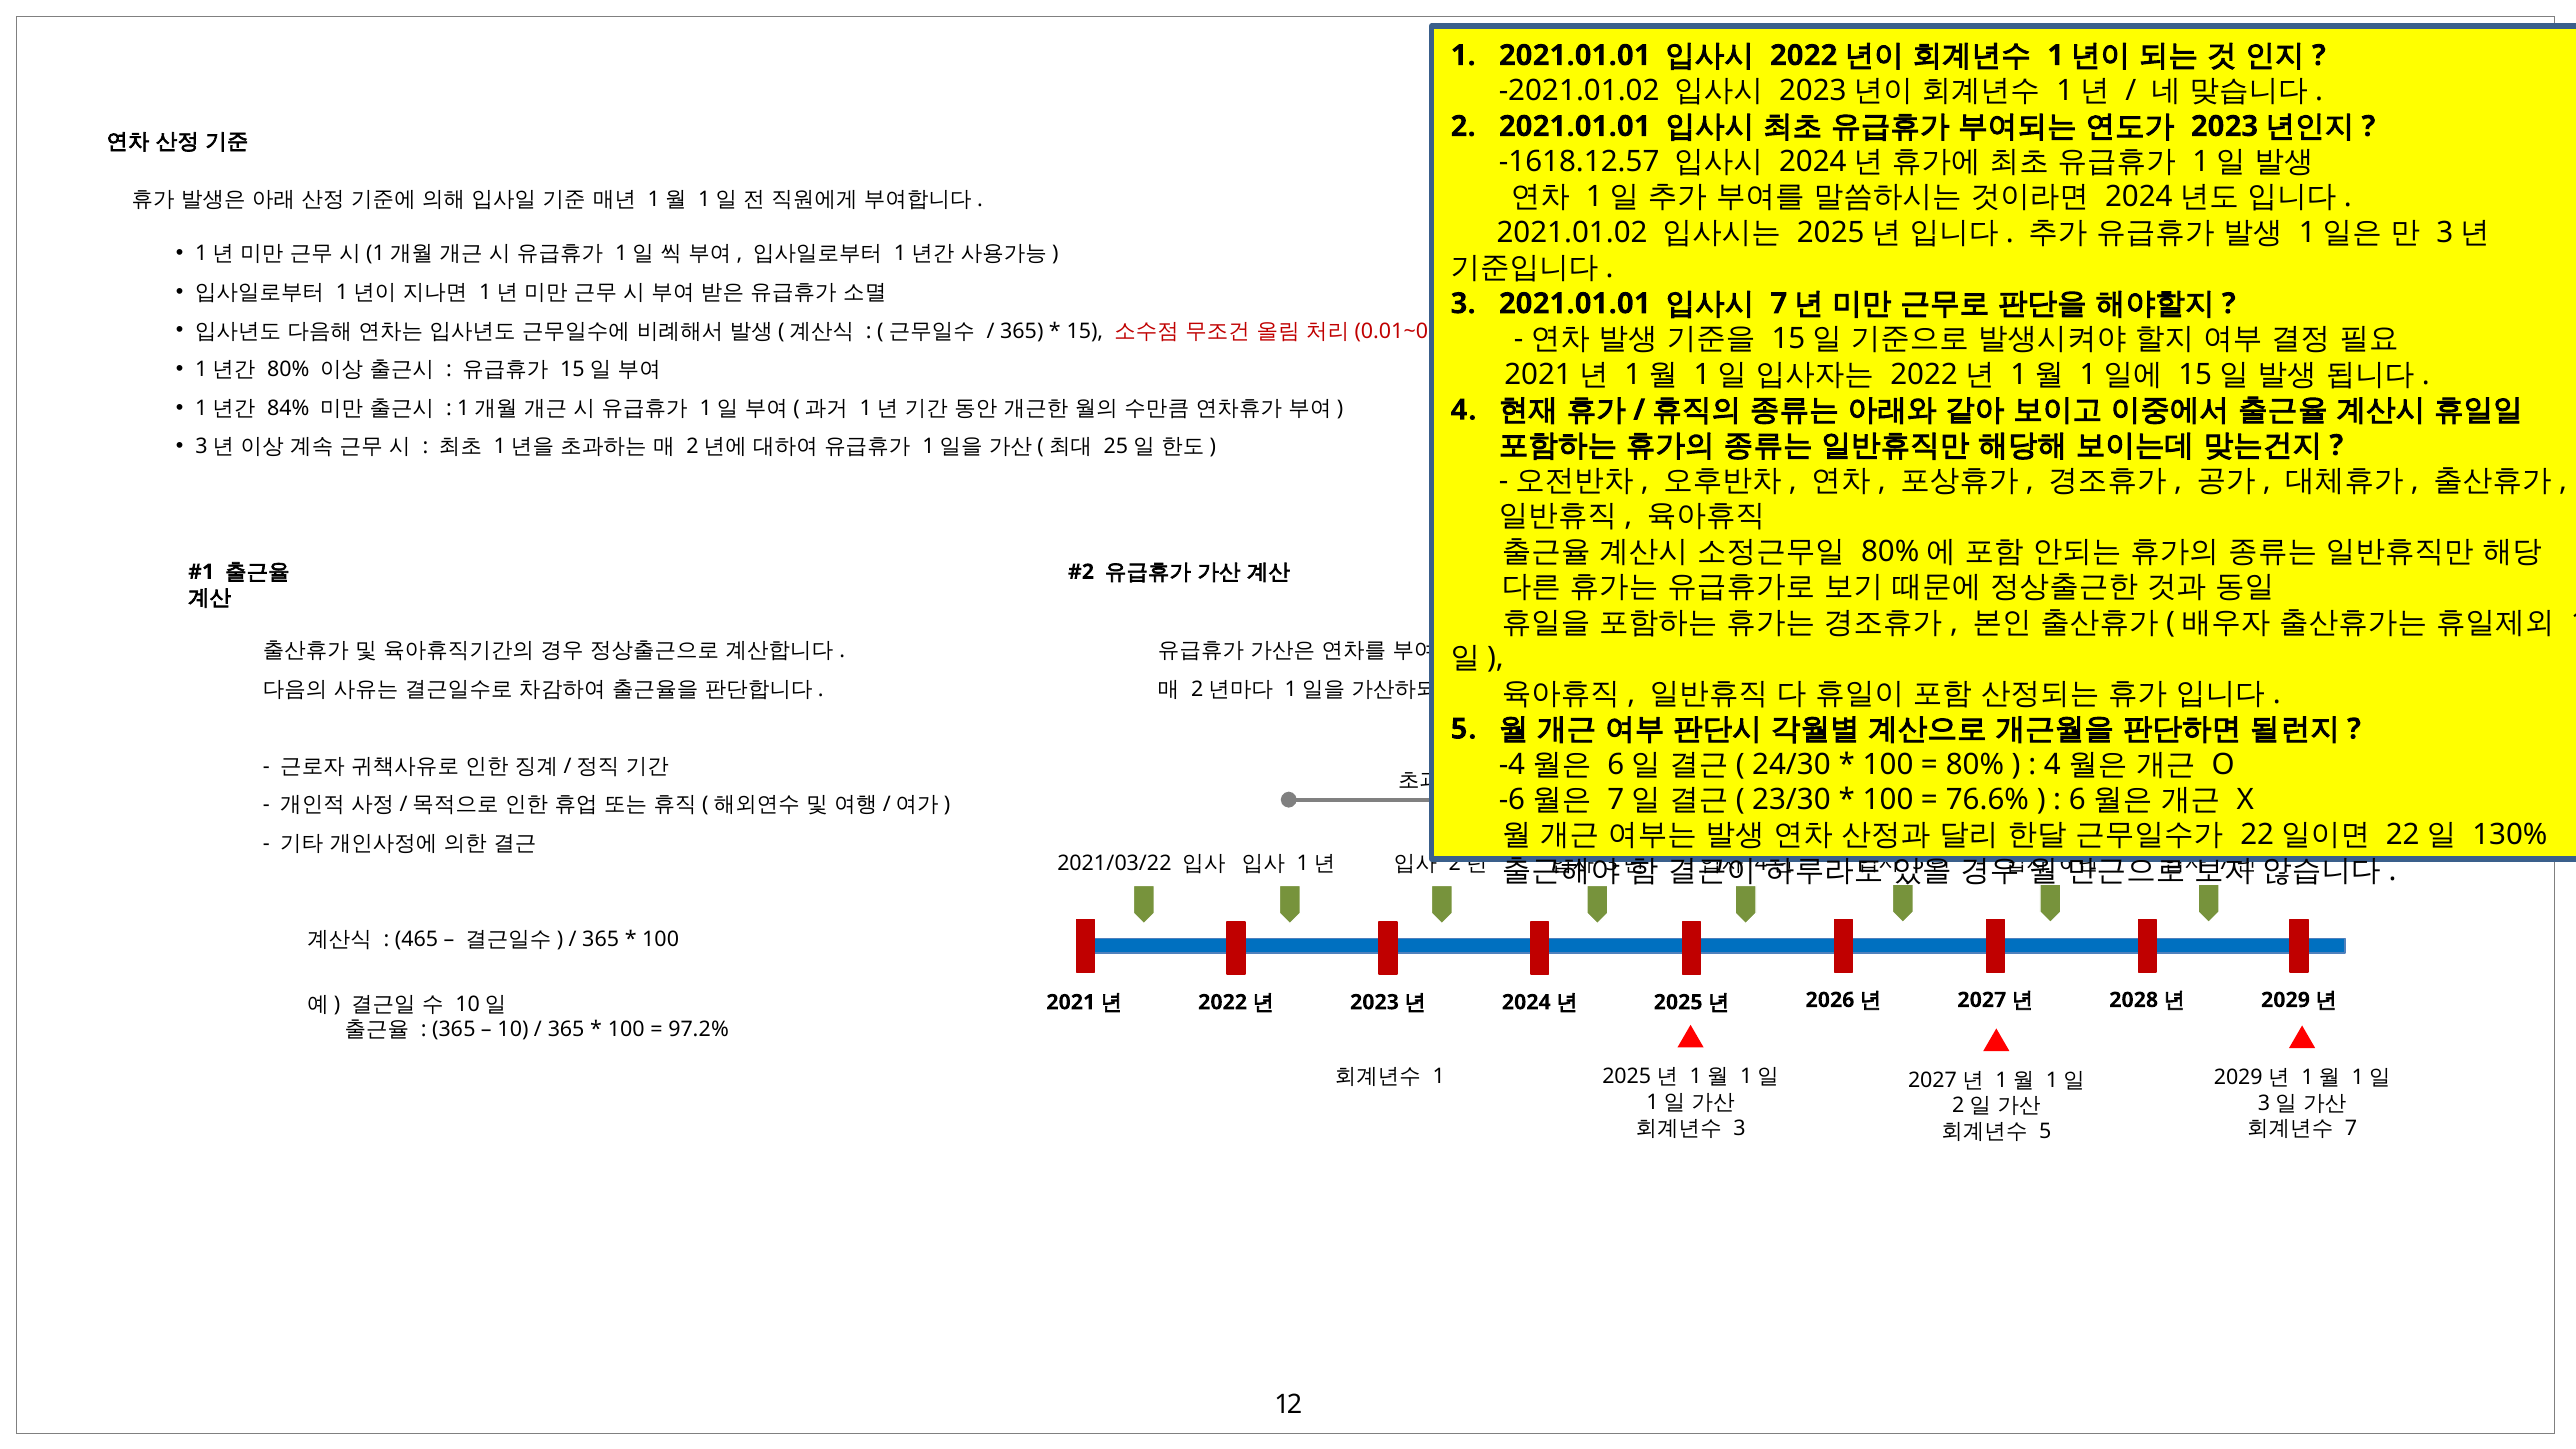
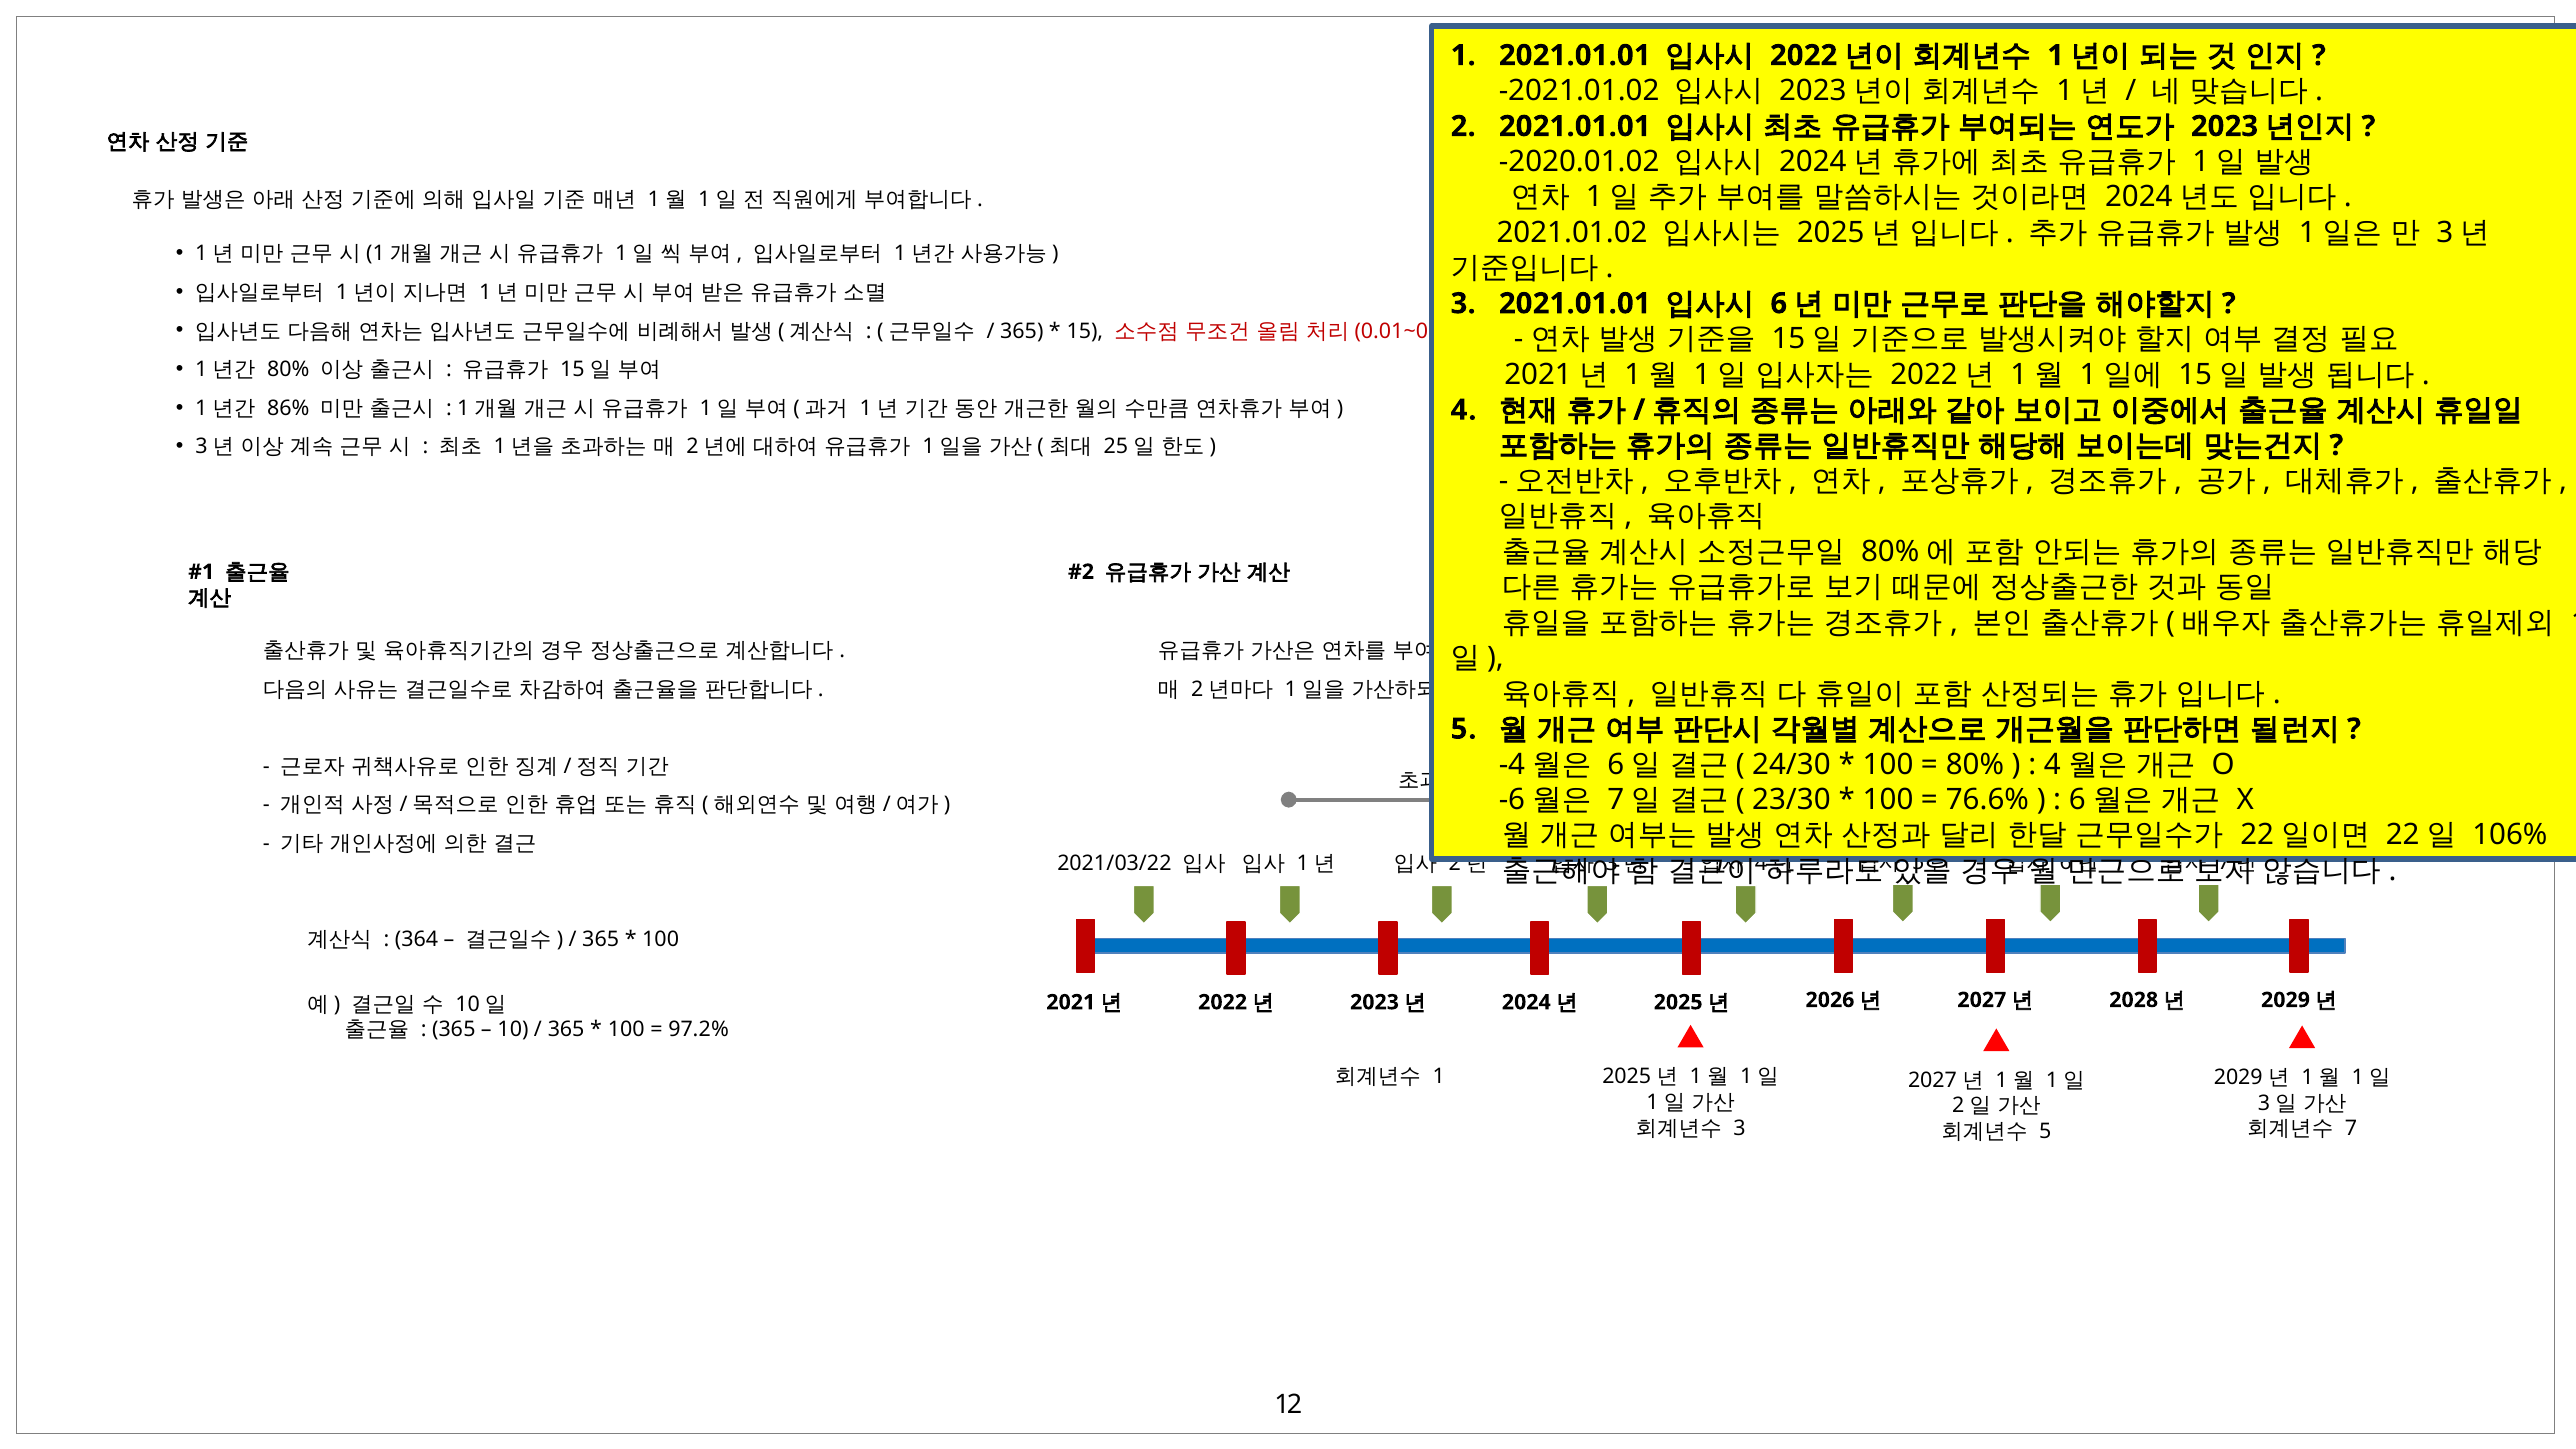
-1618.12.57: -1618.12.57 -> -2020.01.02 (1579, 162)
7: 7 -> 6 (1779, 304)
84%: 84% -> 86% (288, 408)
130%: 130% -> 106% (2510, 835)
465: 465 -> 364 (417, 940)
